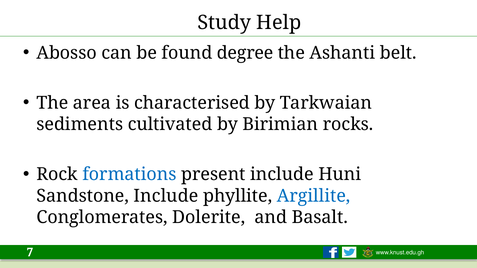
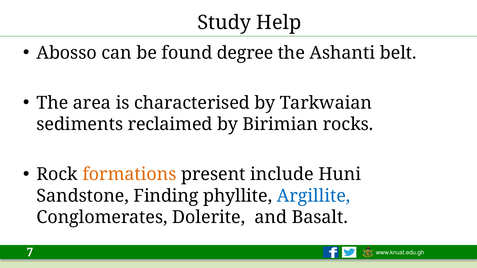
cultivated: cultivated -> reclaimed (170, 125)
formations colour: blue -> orange (129, 175)
Sandstone Include: Include -> Finding (166, 196)
